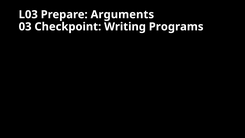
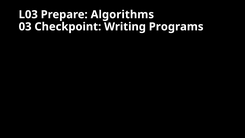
Arguments: Arguments -> Algorithms (122, 15)
